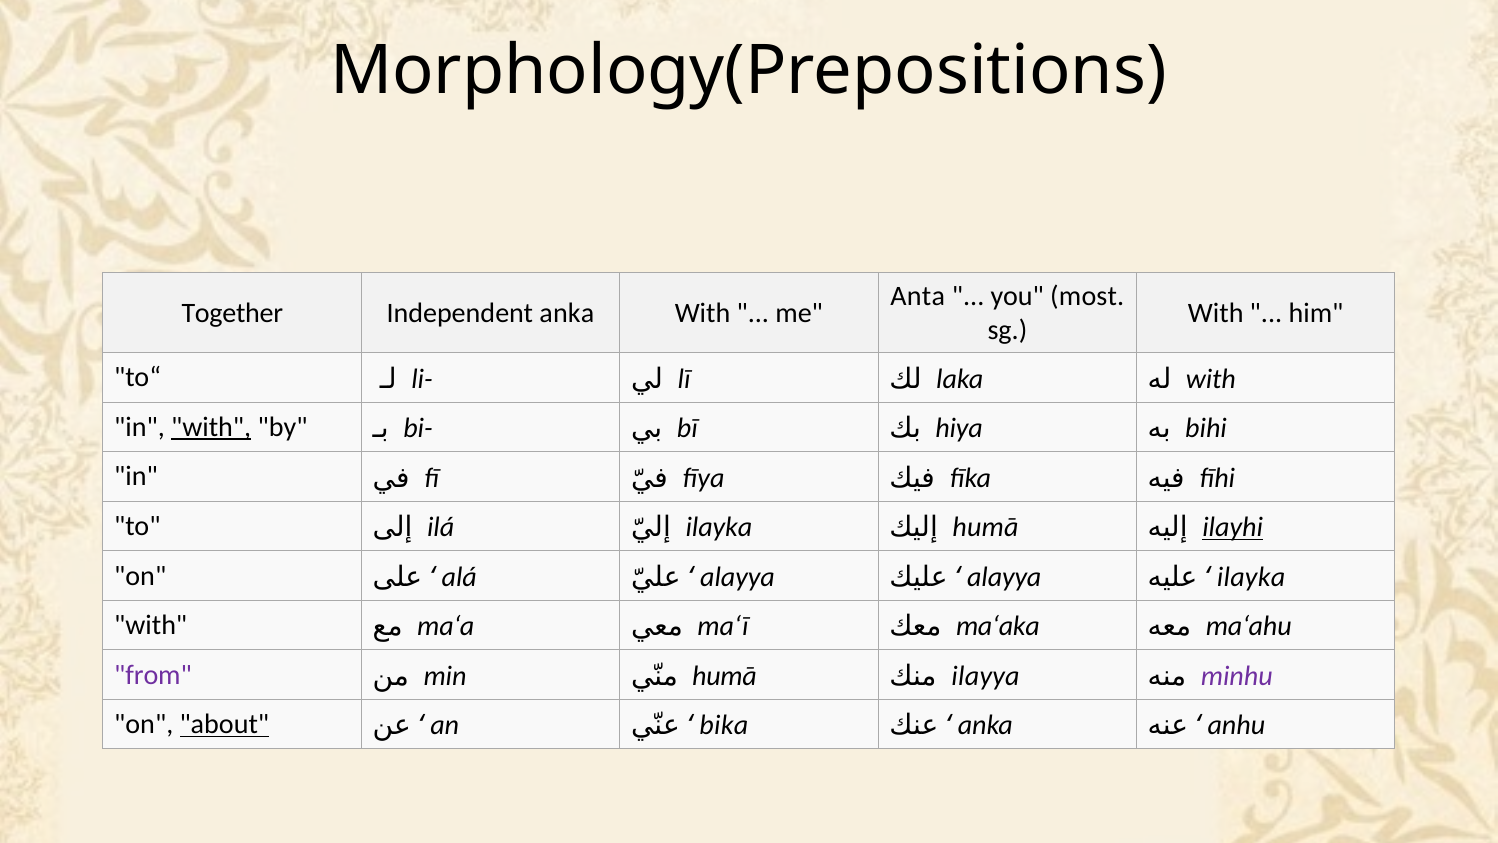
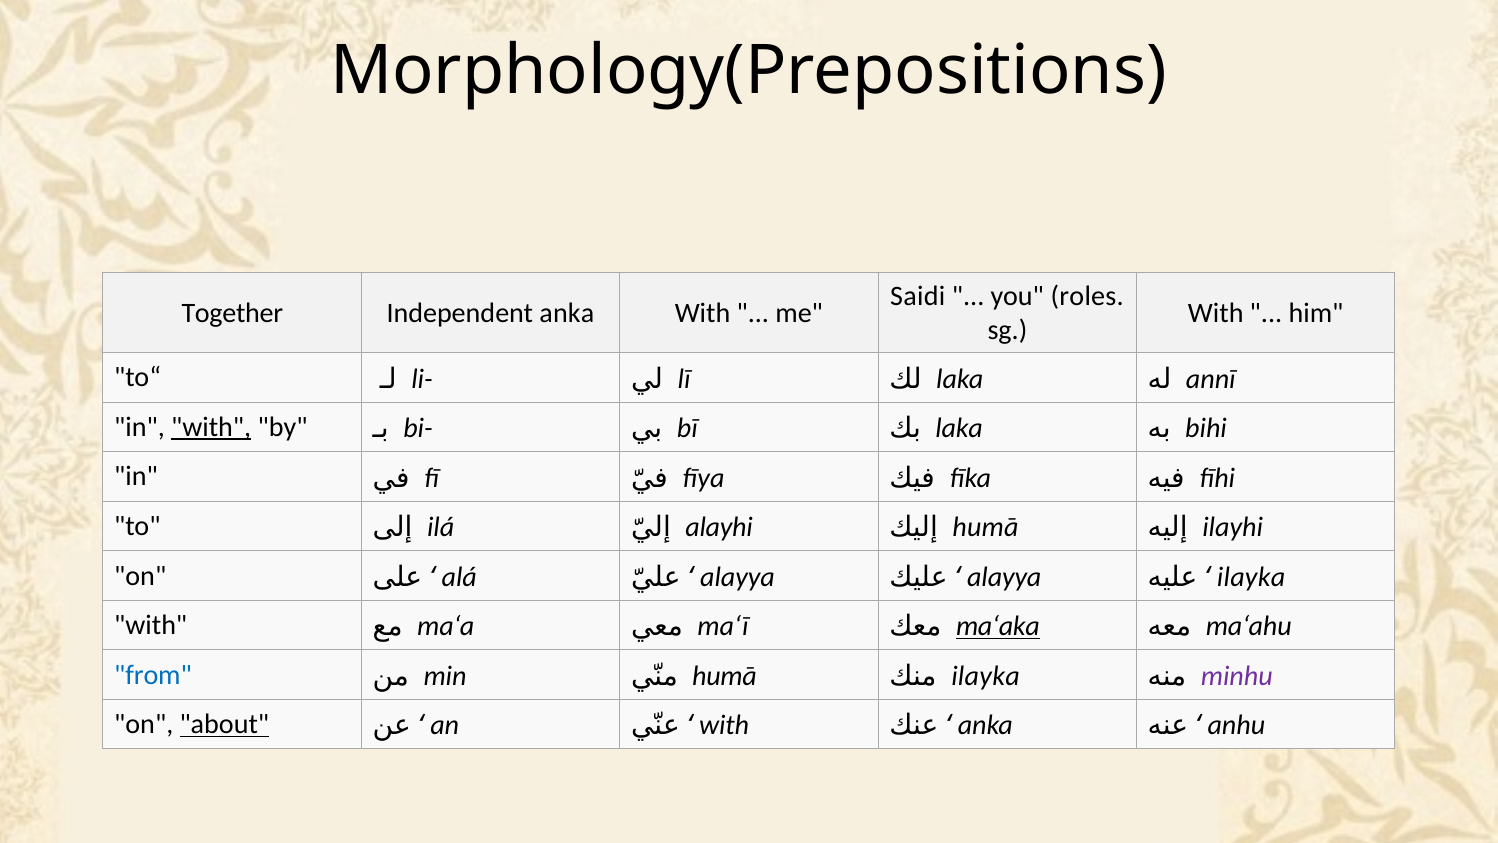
Anta: Anta -> Saidi (918, 296)
most: most -> roles (1087, 296)
with: with -> annī (1211, 379)
hiya: hiya -> laka (959, 428)
ilayka: ilayka -> alayhi (719, 527)
ilayhi underline: present -> none (1233, 527)
ma‘aka underline: none -> present (998, 626)
from colour: purple -> blue (153, 674)
ilayya: ilayya -> ilayka (986, 676)
bika: bika -> with (724, 725)
